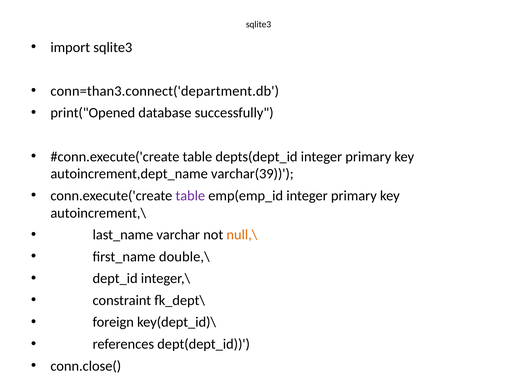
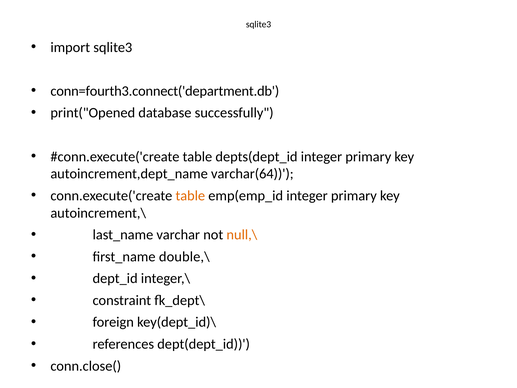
conn=than3.connect('department.db: conn=than3.connect('department.db -> conn=fourth3.connect('department.db (165, 91)
varchar(39: varchar(39 -> varchar(64 (252, 174)
table colour: purple -> orange (190, 196)
